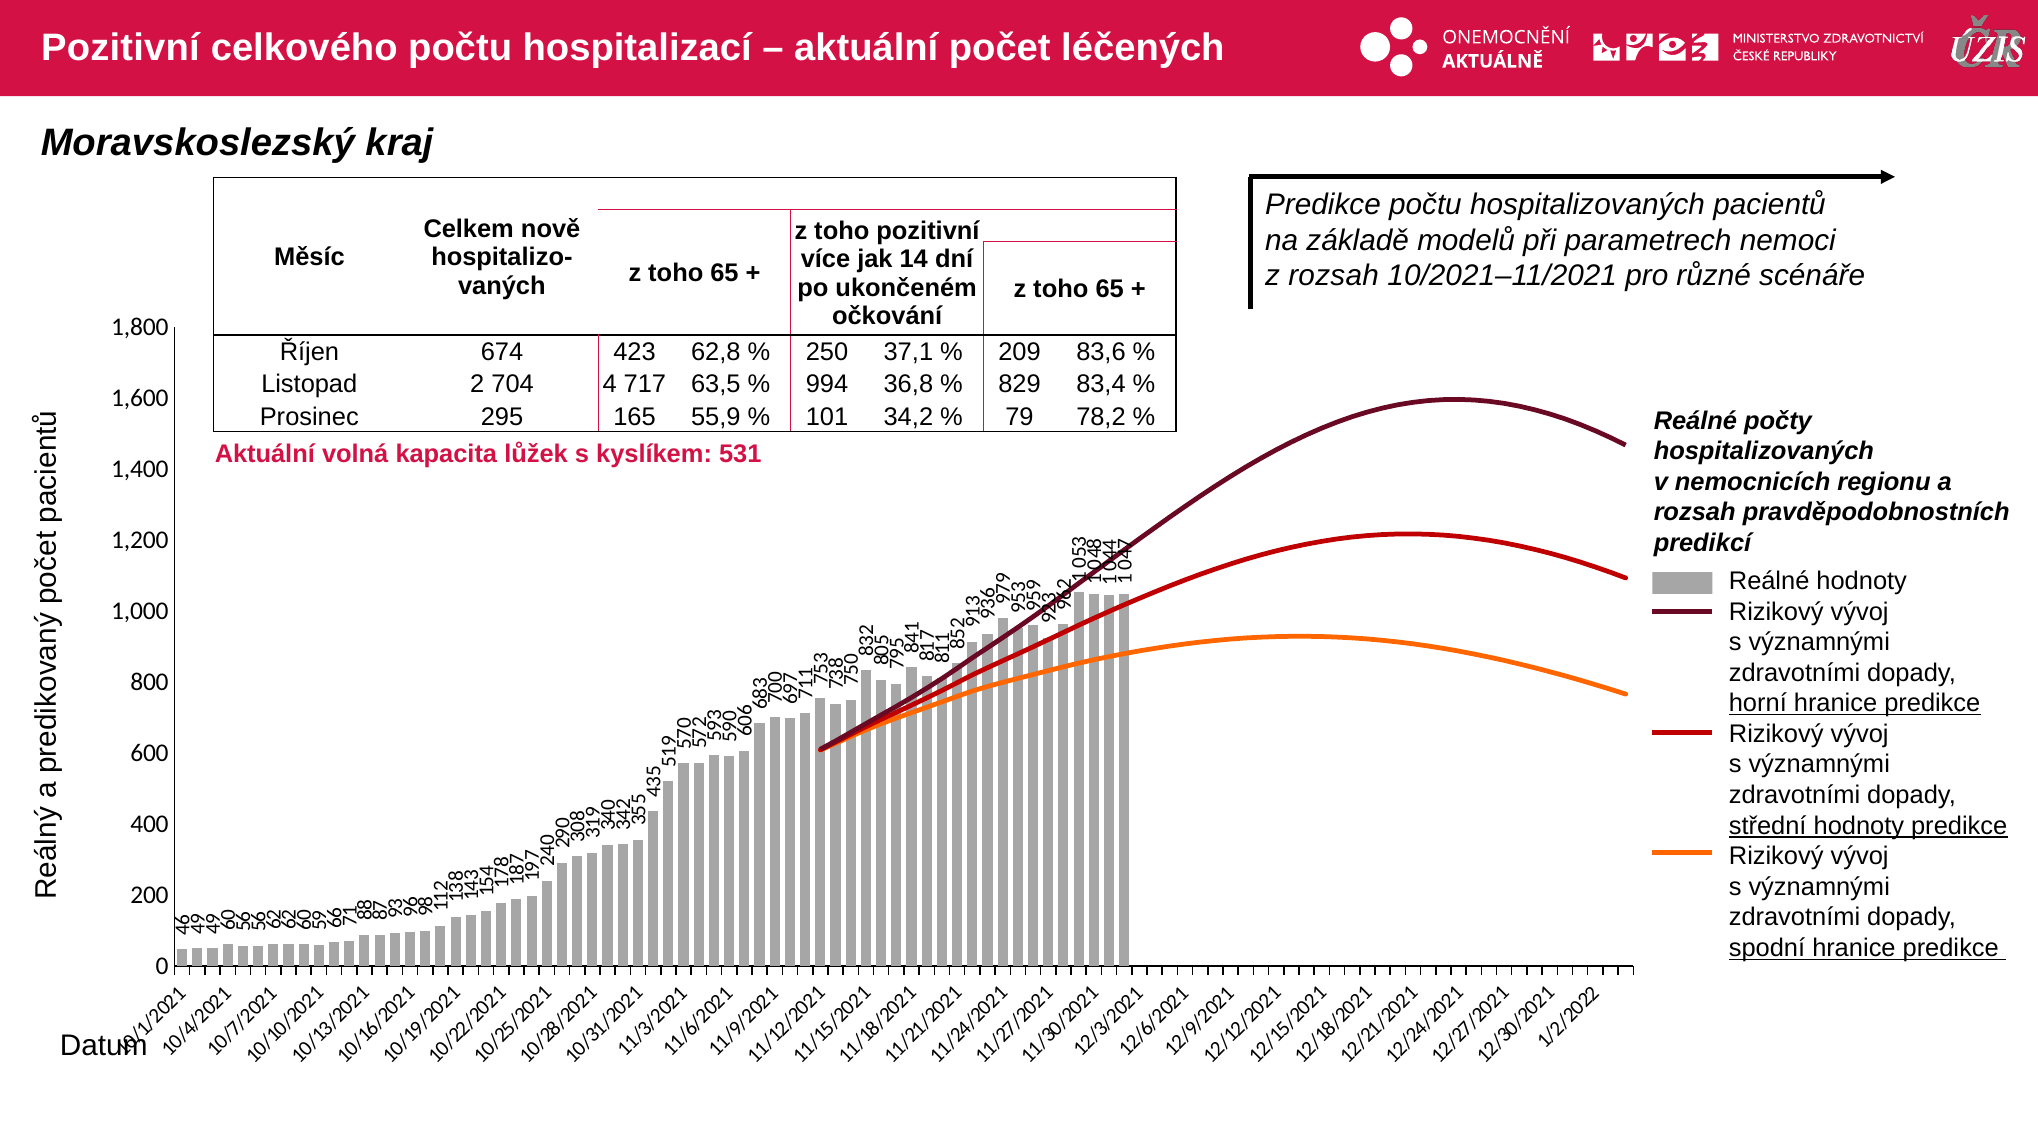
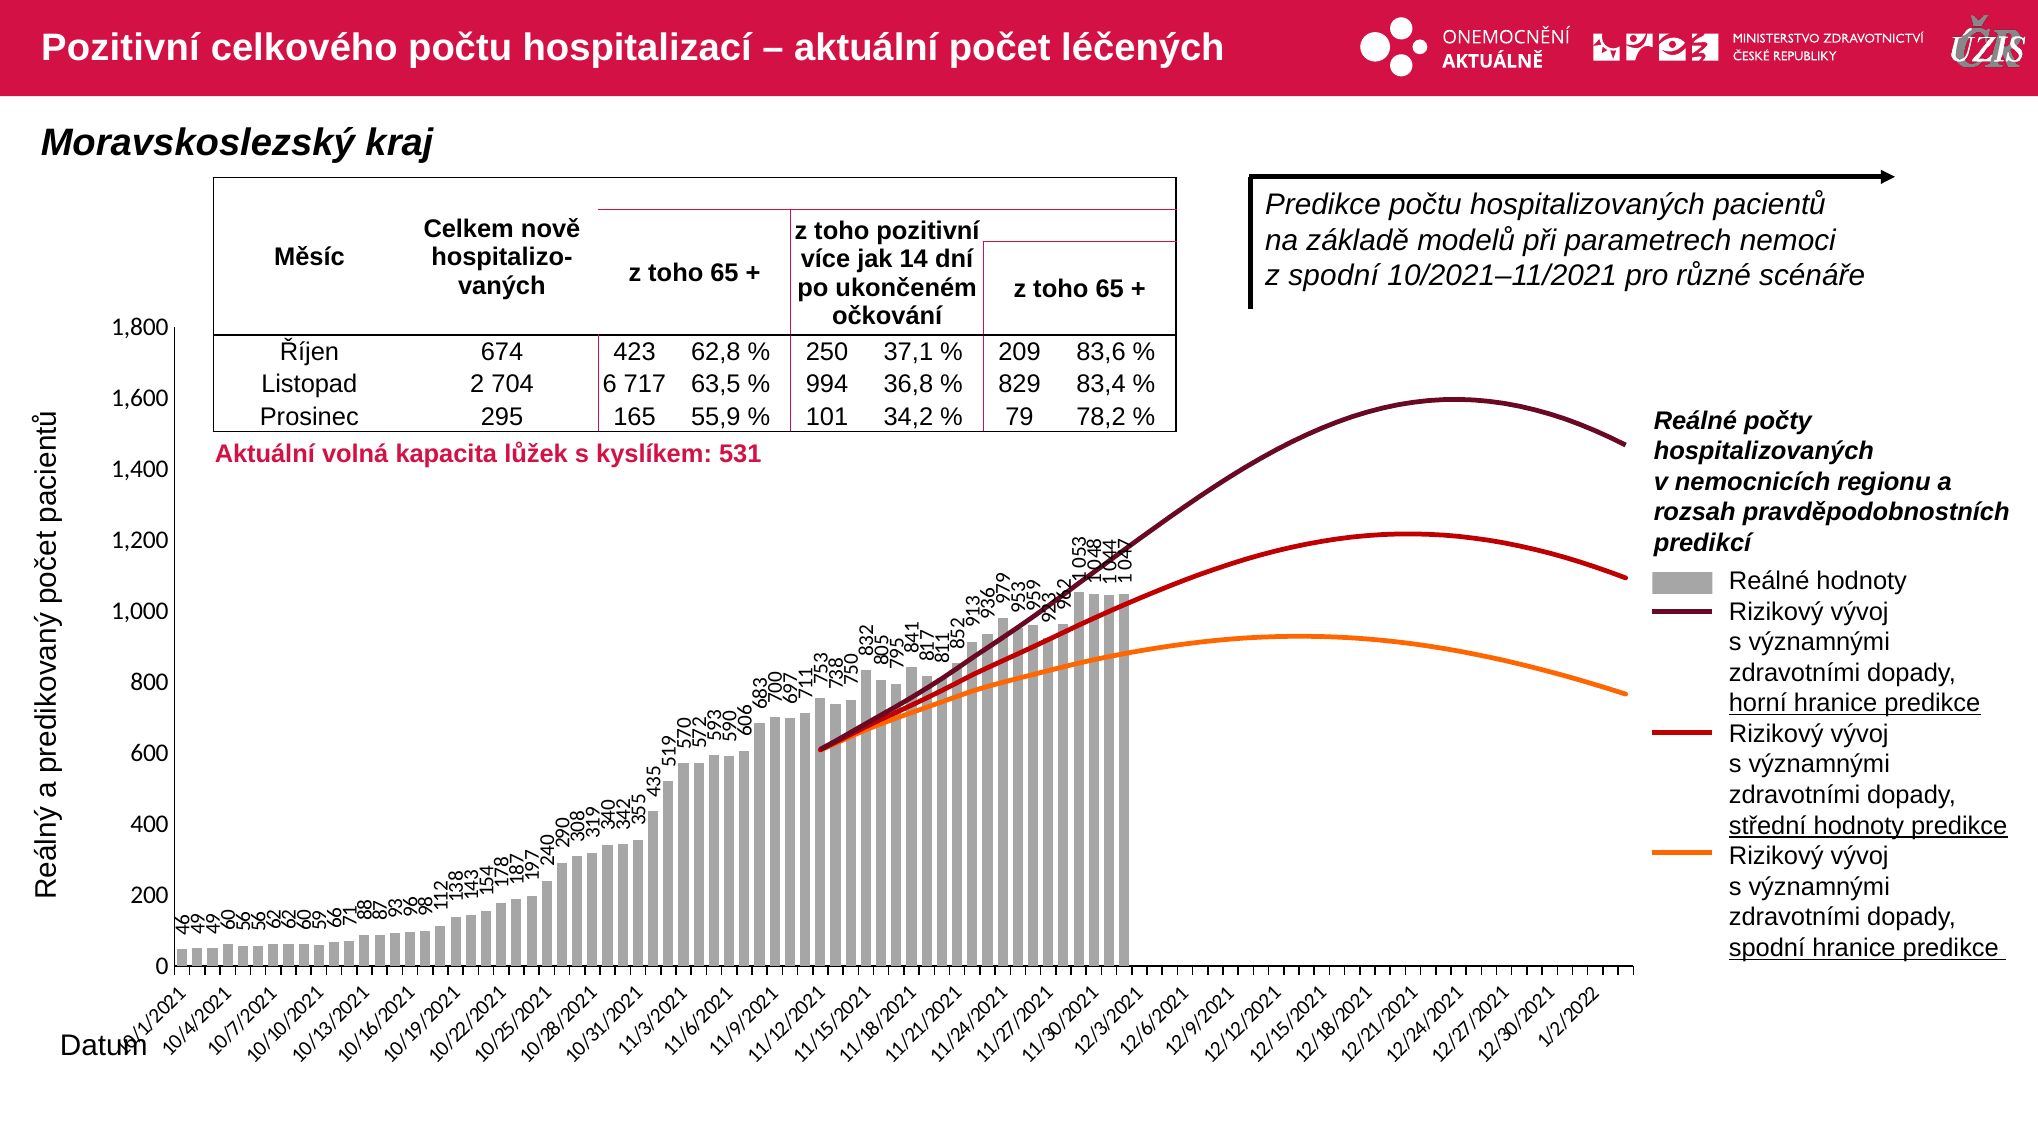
z rozsah: rozsah -> spodní (1334, 276)
704 4: 4 -> 6 (610, 384)
